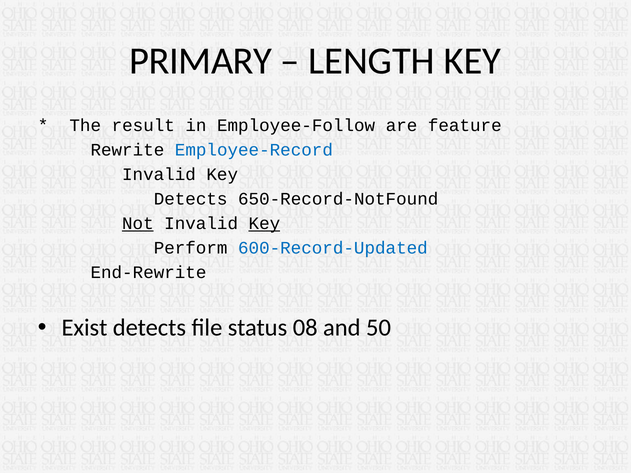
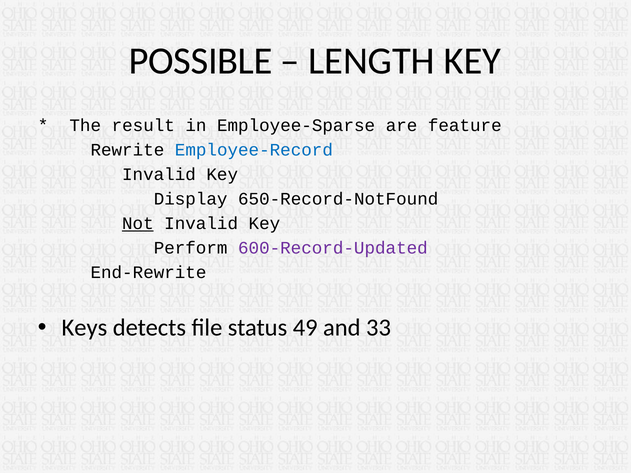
PRIMARY: PRIMARY -> POSSIBLE (201, 61)
Employee-Follow: Employee-Follow -> Employee-Sparse (296, 125)
Detects: Detects -> Display (191, 199)
Key underline: present -> none (264, 224)
600-Record-Updated colour: blue -> purple (333, 248)
Exist: Exist -> Keys (84, 328)
08: 08 -> 49 (305, 328)
50: 50 -> 33 (379, 328)
